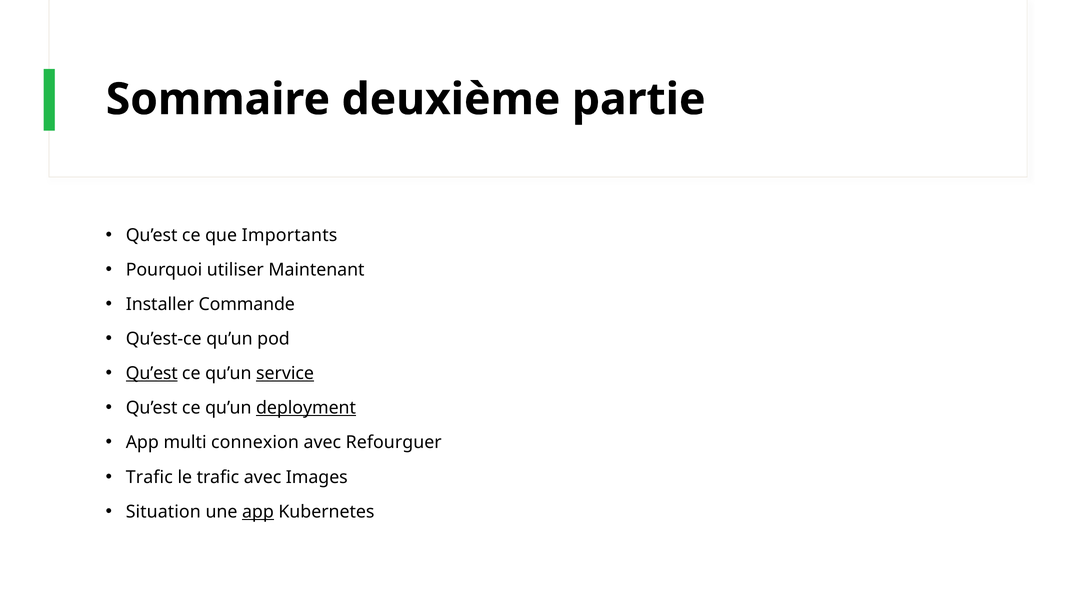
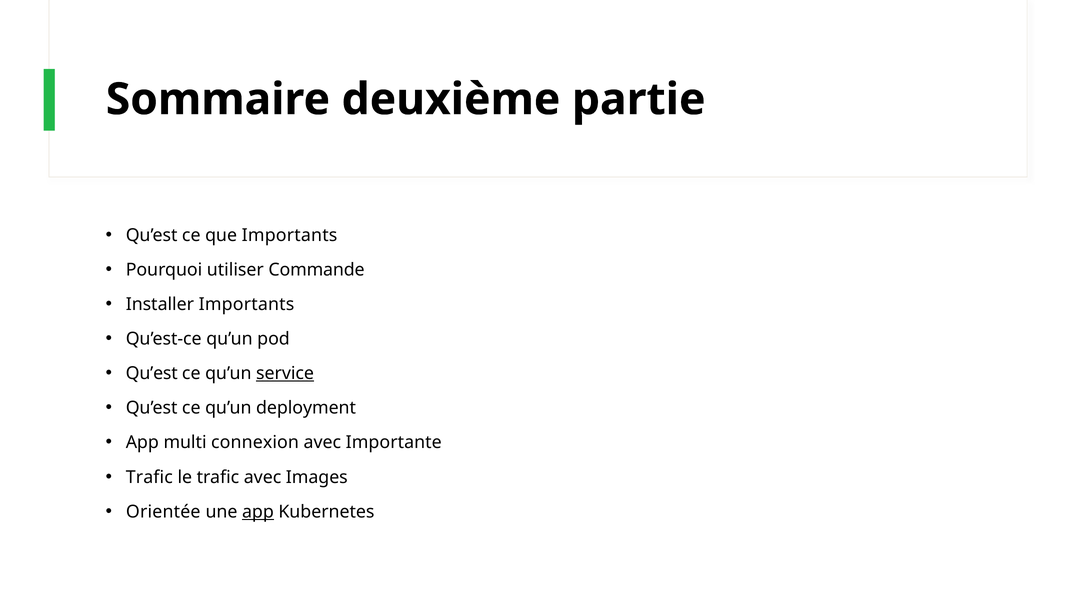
Maintenant: Maintenant -> Commande (317, 270)
Installer Commande: Commande -> Importants (247, 304)
Qu’est underline: present -> none (152, 373)
deployment underline: present -> none (306, 408)
Refourguer: Refourguer -> Importante (394, 442)
Situation: Situation -> Orientée (163, 512)
